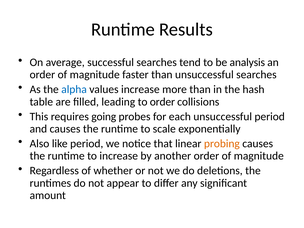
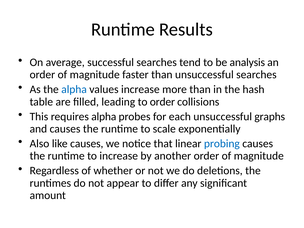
requires going: going -> alpha (104, 117)
unsuccessful period: period -> graphs (270, 117)
like period: period -> causes (87, 144)
probing colour: orange -> blue (222, 144)
